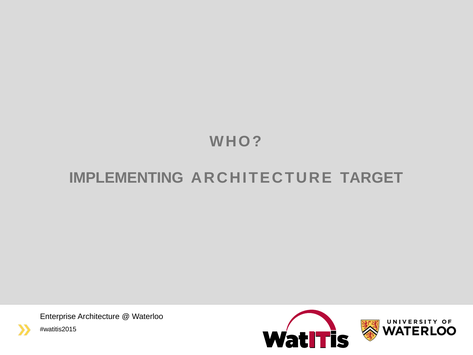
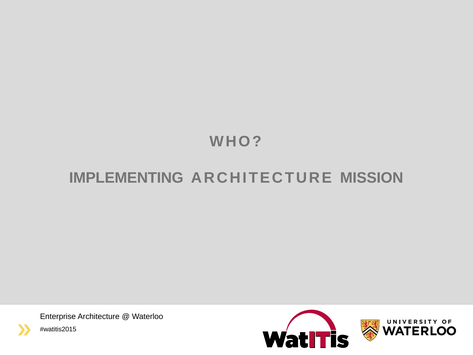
TARGET: TARGET -> MISSION (372, 178)
